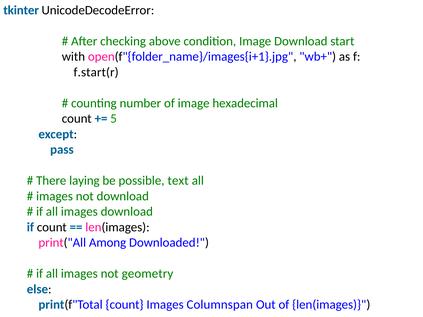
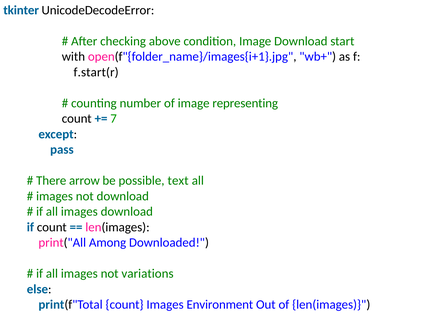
hexadecimal: hexadecimal -> representing (245, 103)
5: 5 -> 7 (114, 119)
laying: laying -> arrow (84, 181)
geometry: geometry -> variations (148, 274)
Columnspan: Columnspan -> Environment (220, 305)
